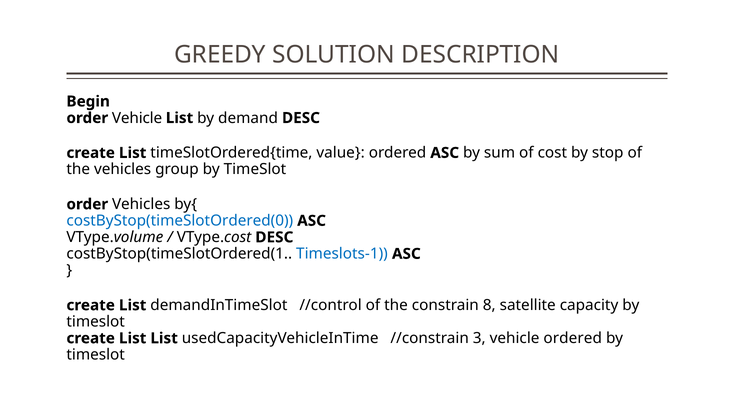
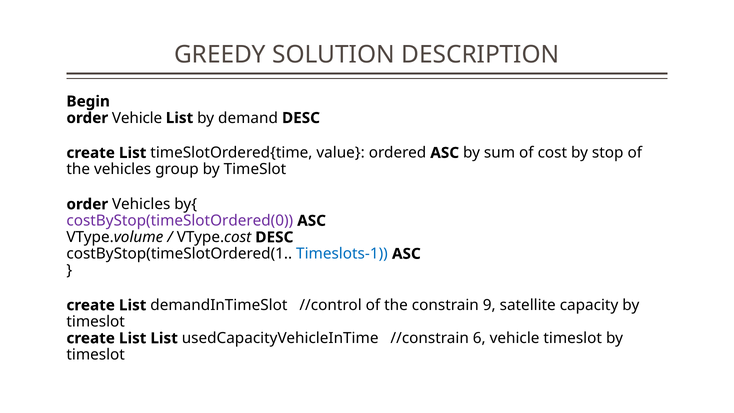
costByStop(timeSlotOrdered(0 colour: blue -> purple (180, 221)
8: 8 -> 9 (489, 305)
3: 3 -> 6 (479, 338)
vehicle ordered: ordered -> timeslot (573, 338)
